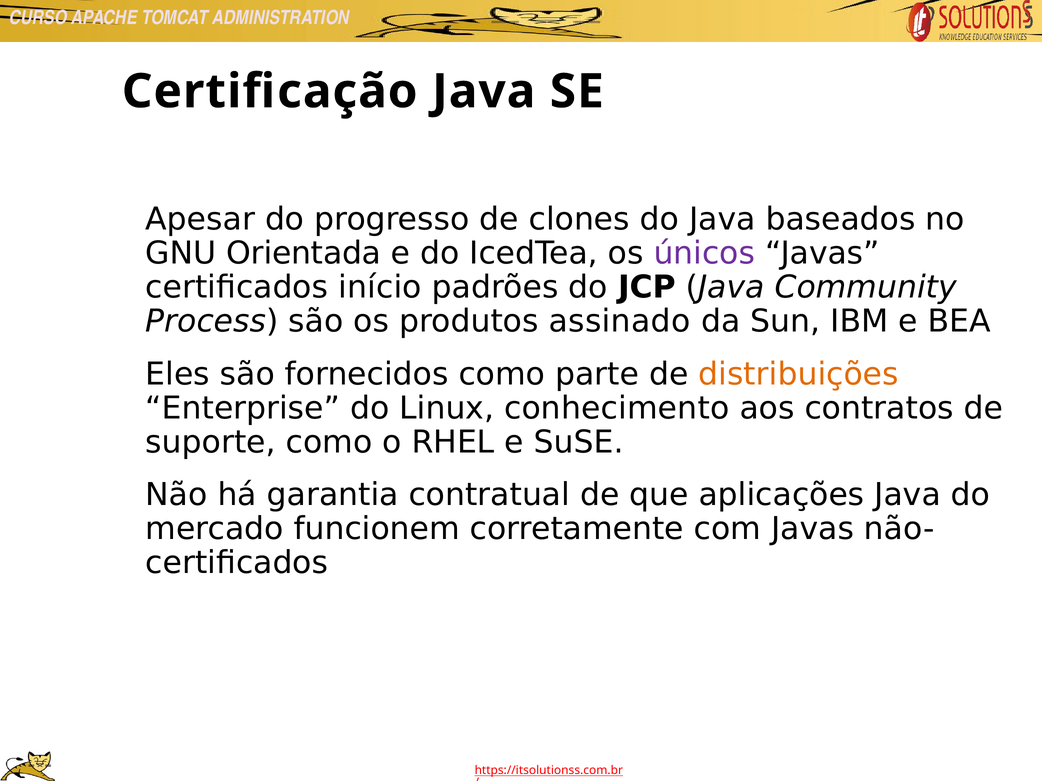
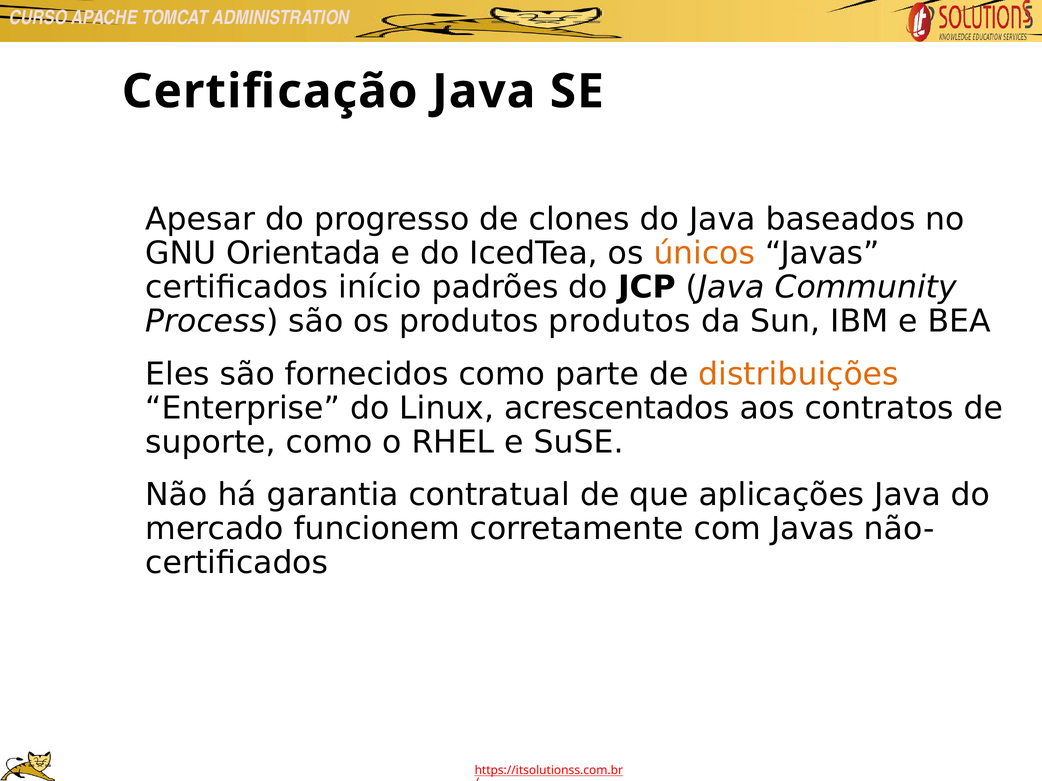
únicos colour: purple -> orange (704, 254)
produtos assinado: assinado -> produtos (620, 322)
conhecimento: conhecimento -> acrescentados (617, 408)
